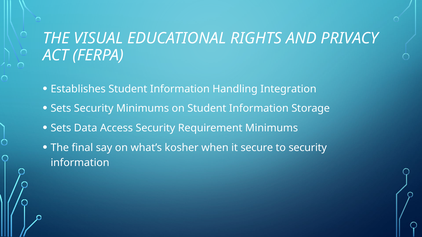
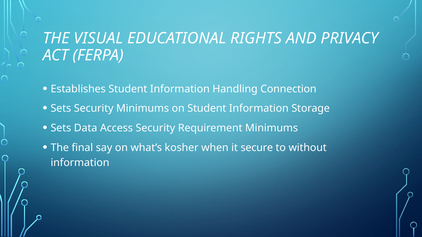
Integration: Integration -> Connection (288, 89)
to security: security -> without (308, 148)
